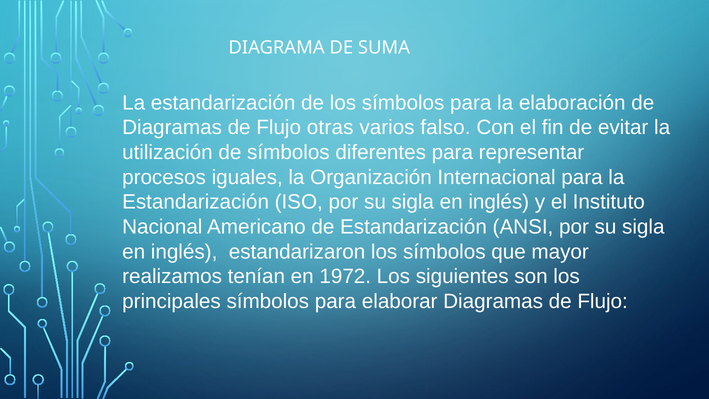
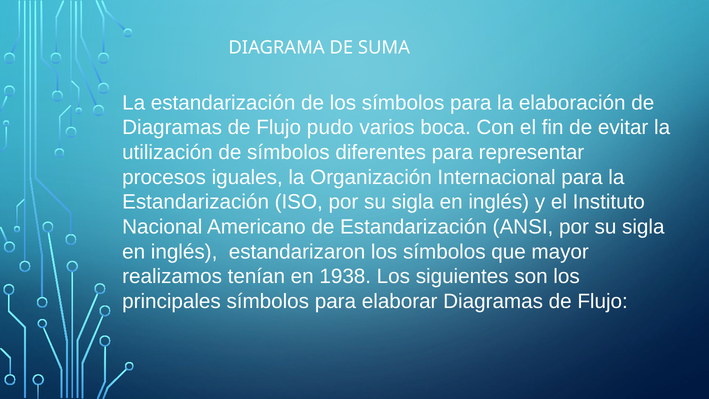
otras: otras -> pudo (330, 127)
falso: falso -> boca (446, 127)
1972: 1972 -> 1938 (345, 276)
